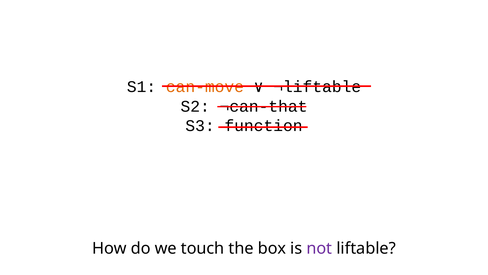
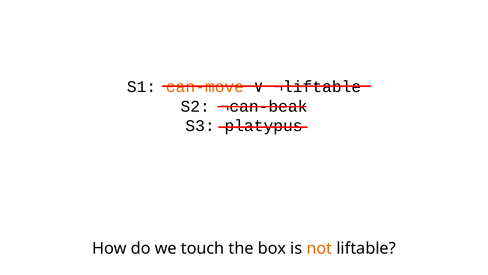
¬can-that: ¬can-that -> ¬can-beak (264, 106)
function: function -> platypus (264, 126)
not colour: purple -> orange (319, 248)
